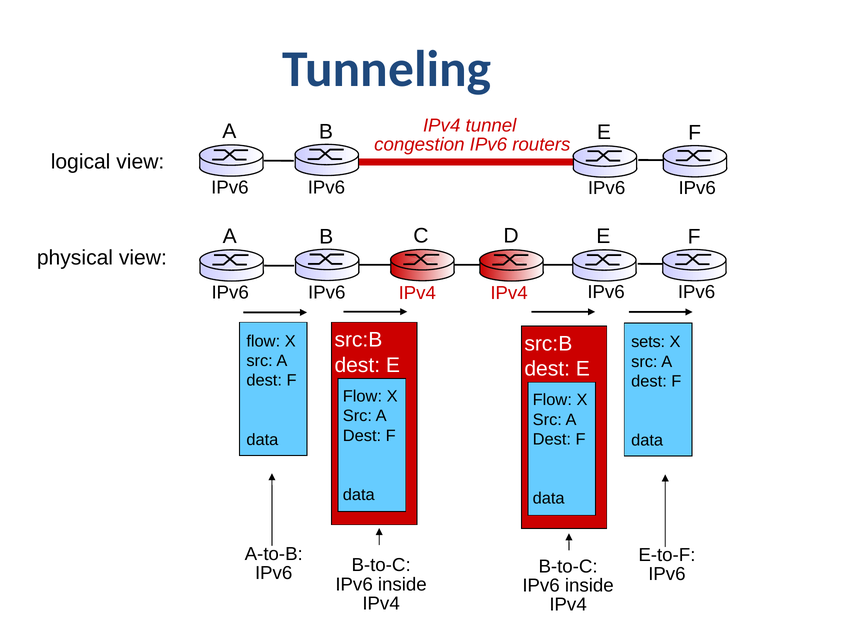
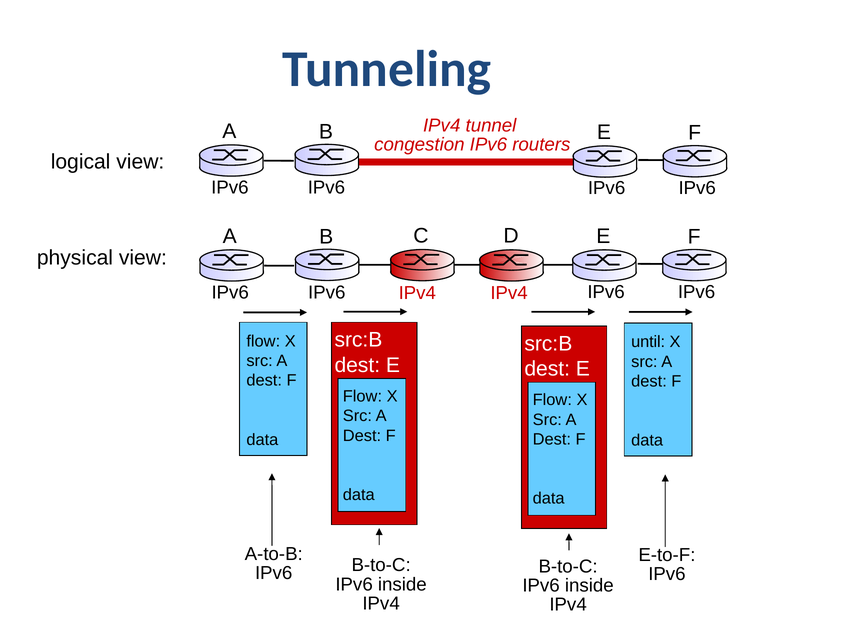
sets: sets -> until (648, 342)
